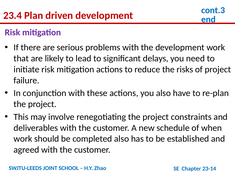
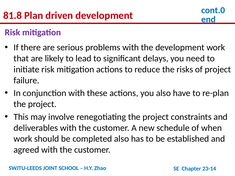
cont.3: cont.3 -> cont.0 (213, 10)
23.4: 23.4 -> 81.8 (13, 16)
